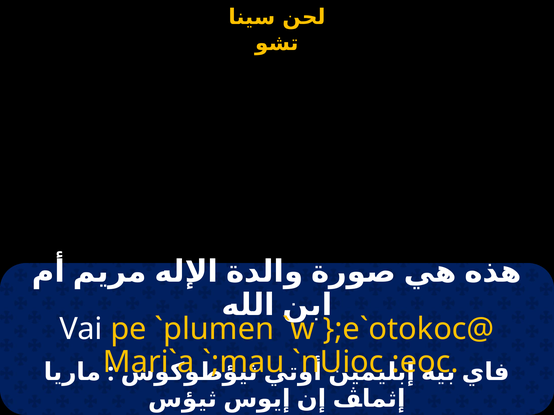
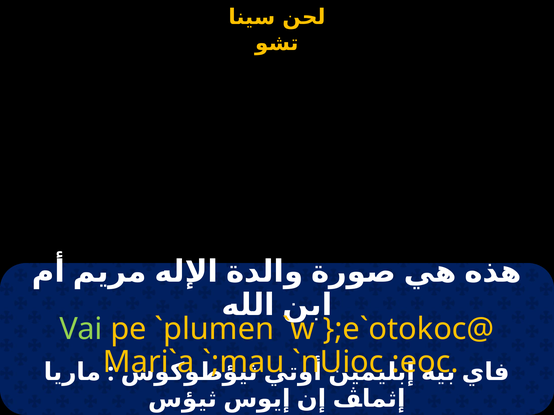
Vai colour: white -> light green (81, 329)
